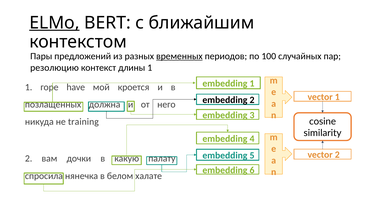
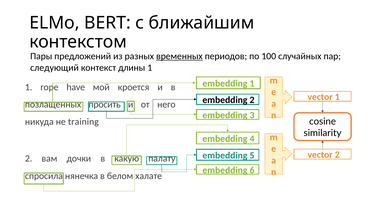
ELMo underline: present -> none (54, 23)
резолюцию: резолюцию -> следующий (55, 68)
должна: должна -> просить (105, 104)
